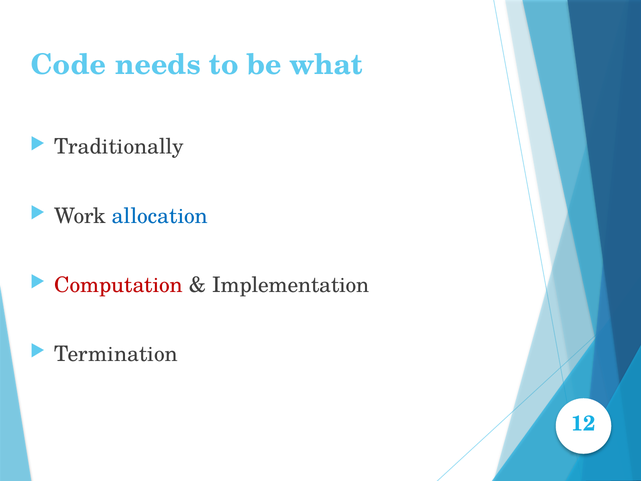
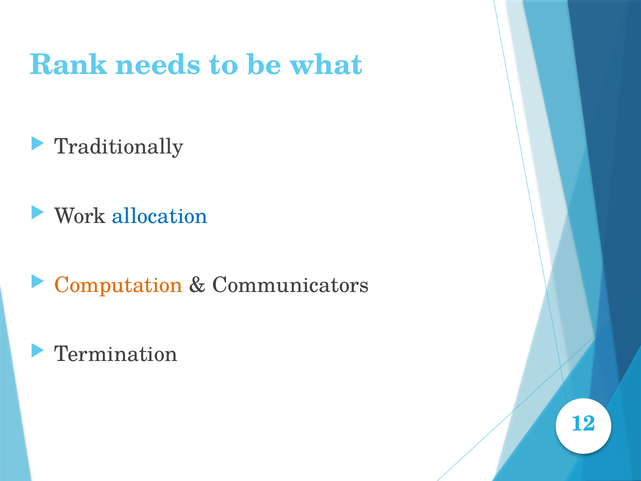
Code: Code -> Rank (69, 65)
Computation colour: red -> orange (119, 285)
Implementation: Implementation -> Communicators (291, 285)
